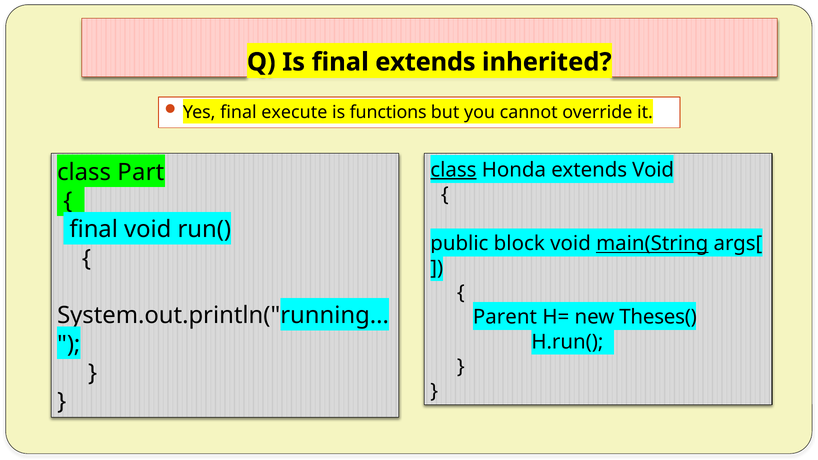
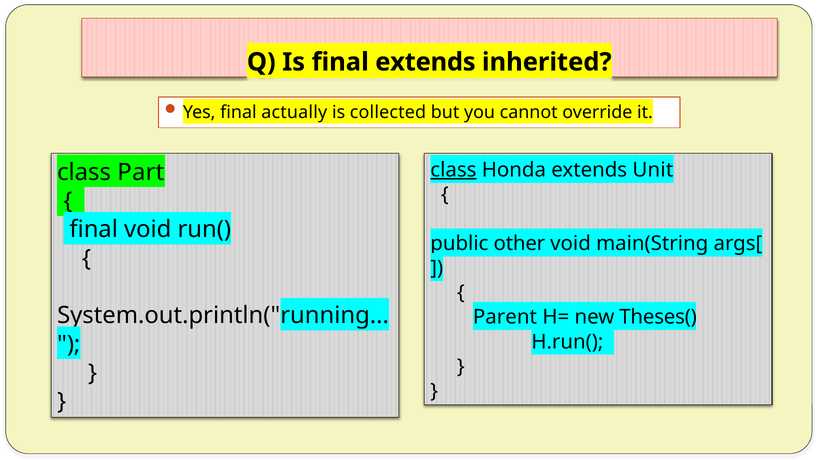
execute: execute -> actually (294, 112)
functions: functions -> collected (388, 112)
extends Void: Void -> Unit (653, 170)
block: block -> other (519, 244)
main(String underline: present -> none (652, 244)
